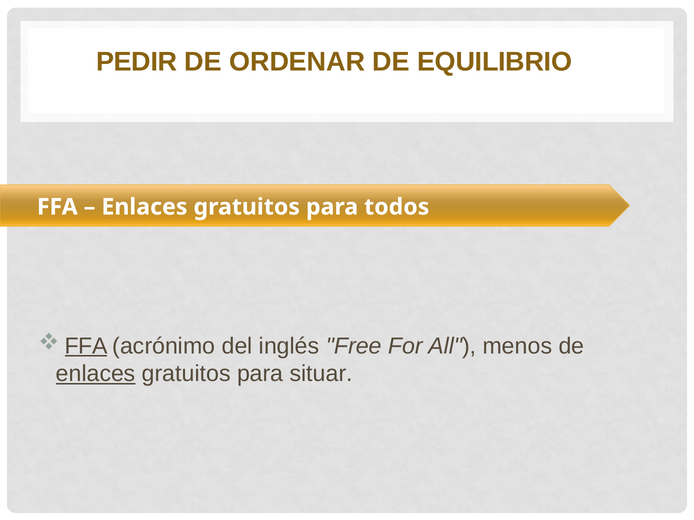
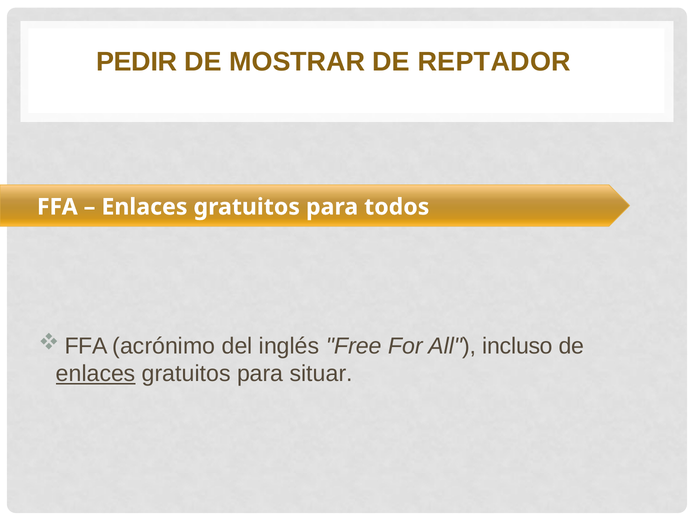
ORDENAR: ORDENAR -> MOSTRAR (297, 62)
EQUILIBRIO: EQUILIBRIO -> REPTADOR (494, 62)
FFA underline: present -> none (86, 346)
menos: menos -> incluso (518, 346)
